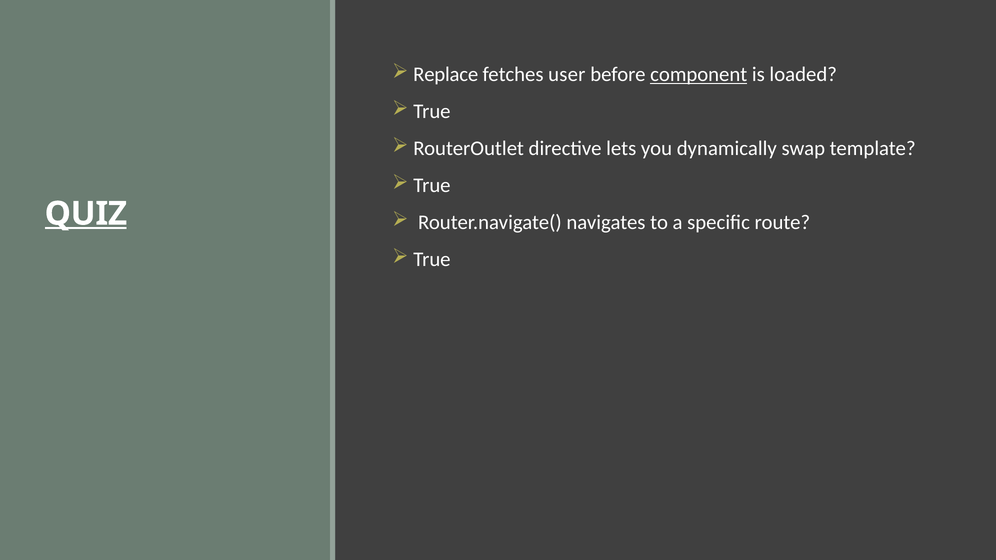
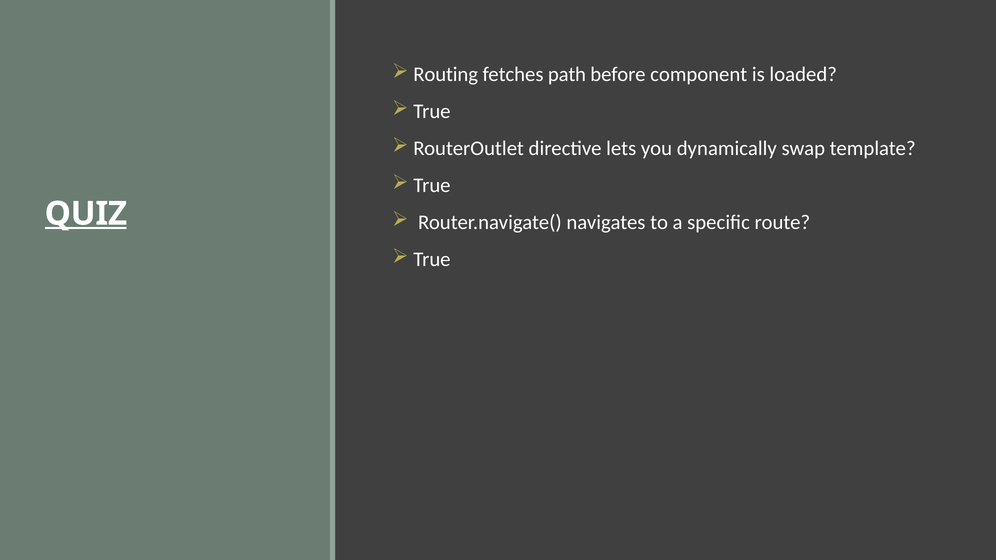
Replace: Replace -> Routing (446, 75)
user: user -> path (567, 75)
component underline: present -> none (699, 75)
